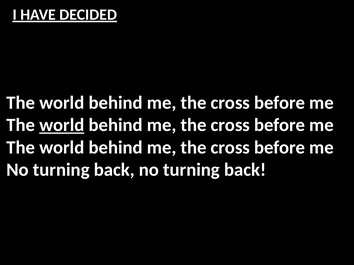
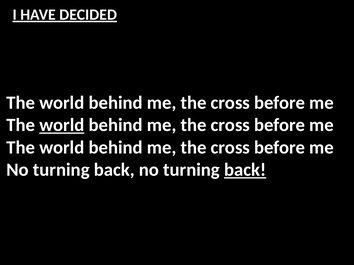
back underline: none -> present (245, 170)
